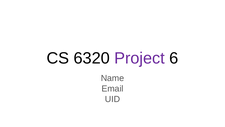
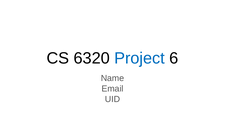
Project colour: purple -> blue (139, 58)
